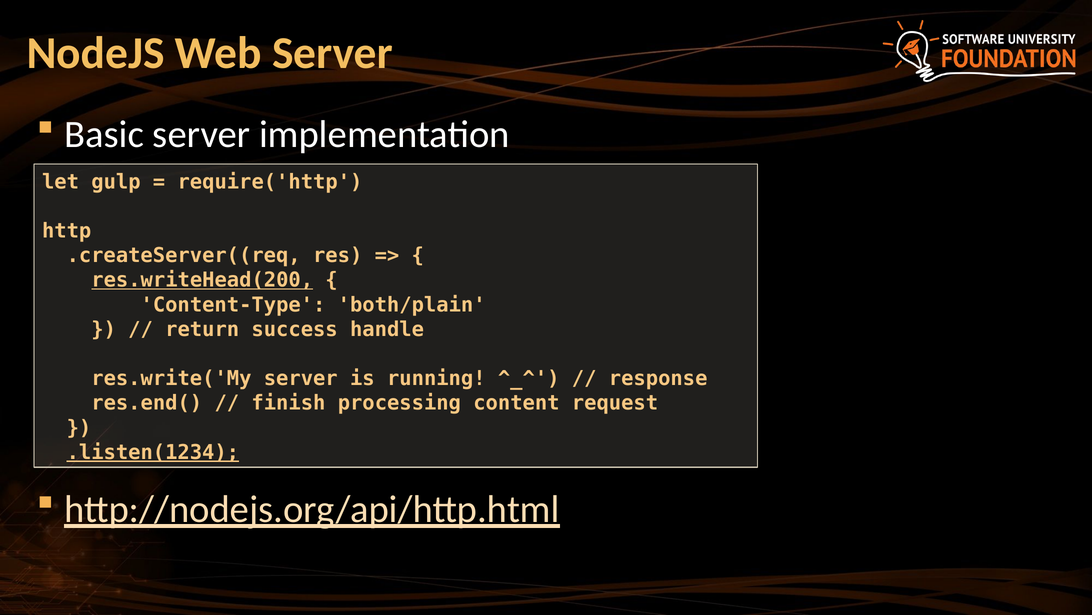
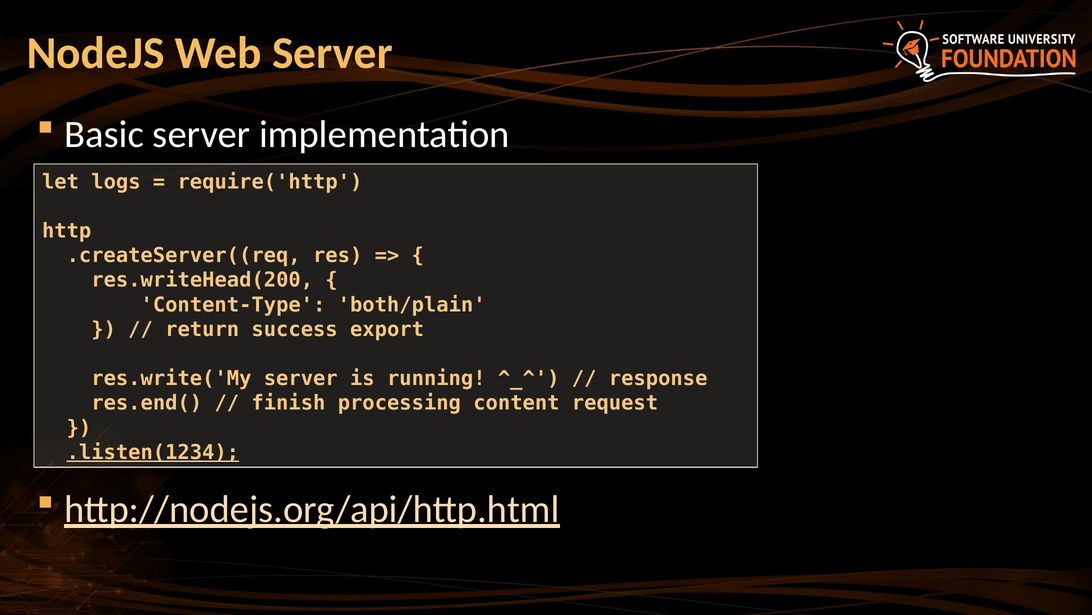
gulp: gulp -> logs (116, 182)
res.writeHead(200 underline: present -> none (202, 280)
handle: handle -> export (387, 329)
